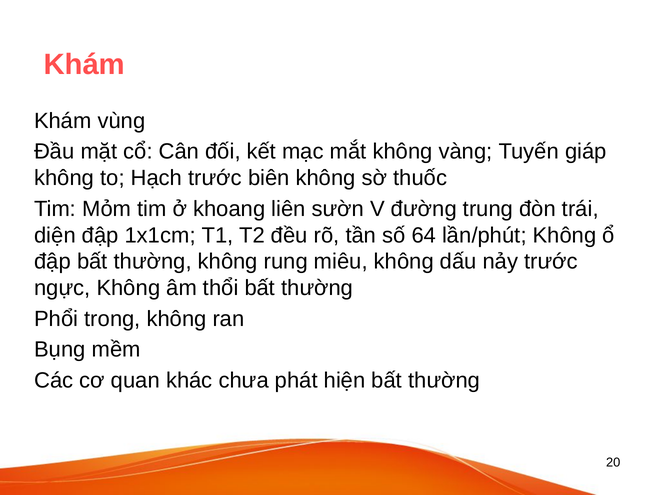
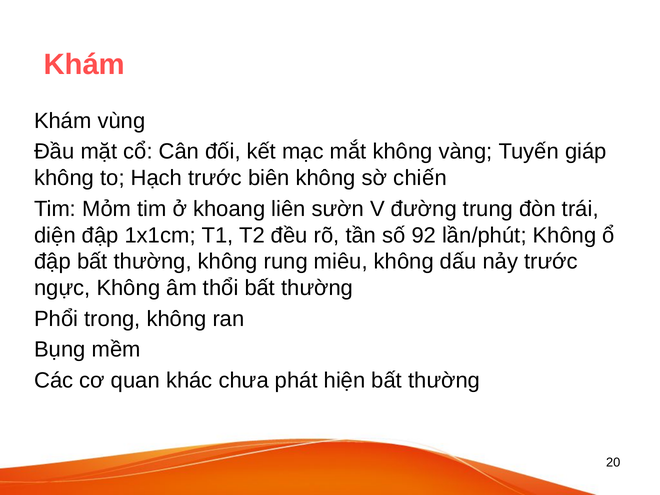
thuốc: thuốc -> chiến (420, 178)
64: 64 -> 92 (424, 235)
